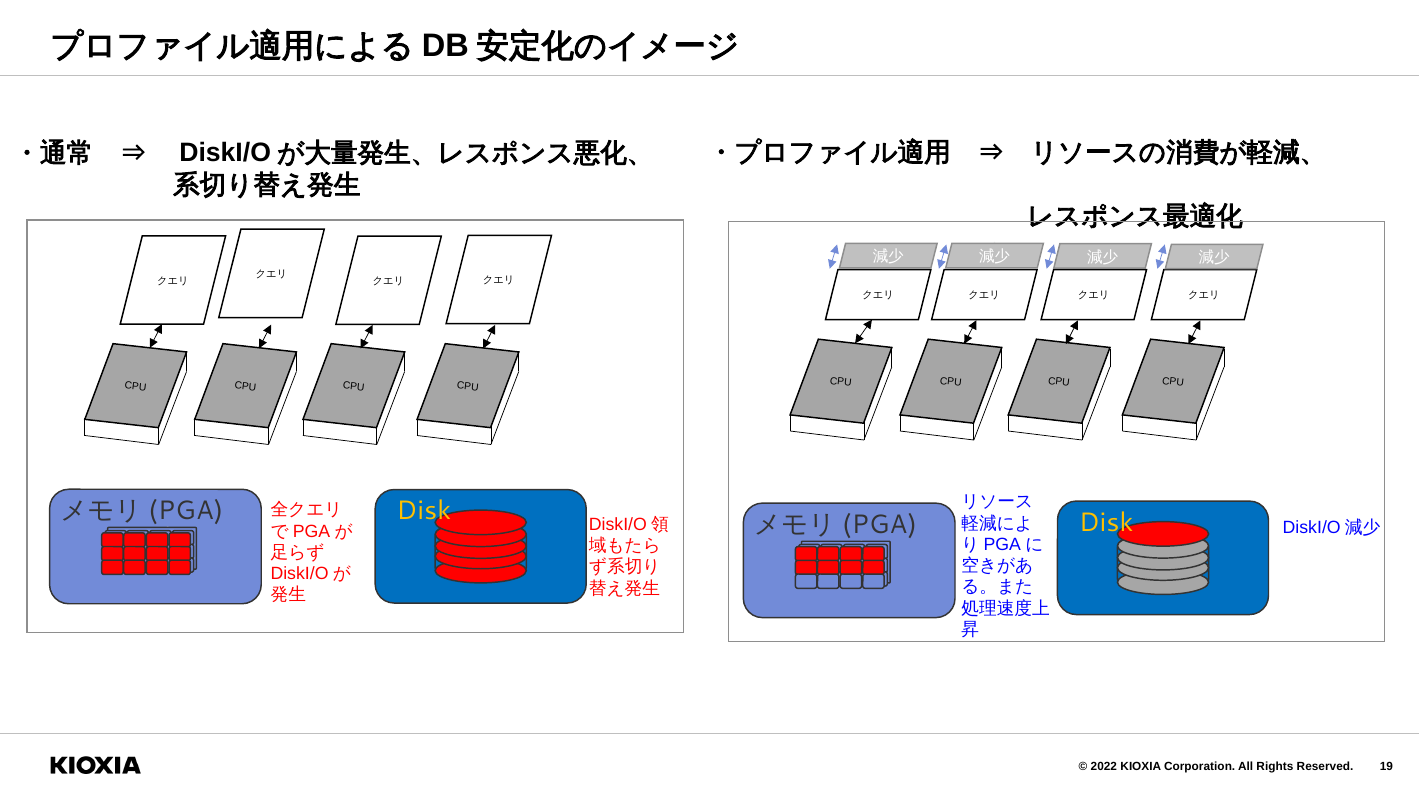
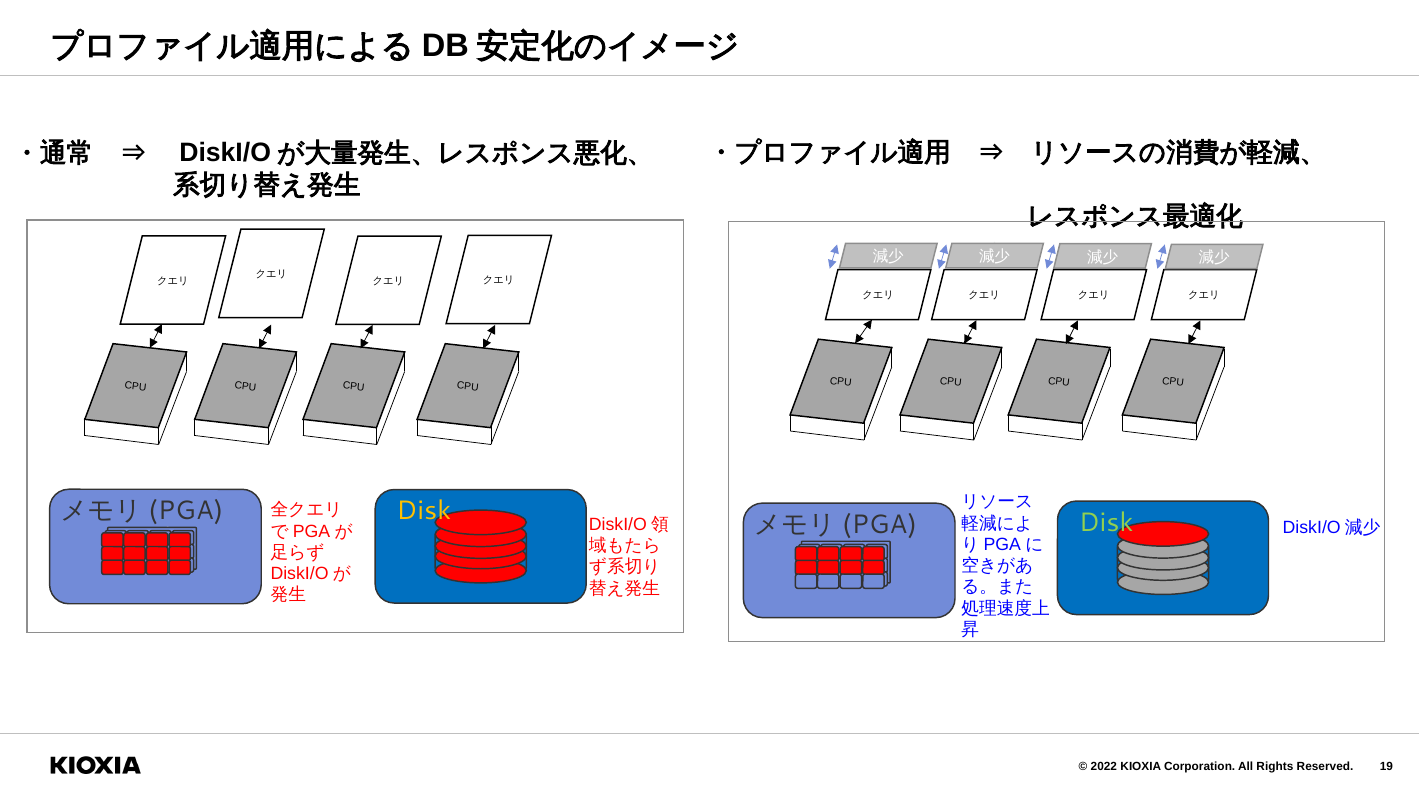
Disk colour: yellow -> light green (1106, 523)
